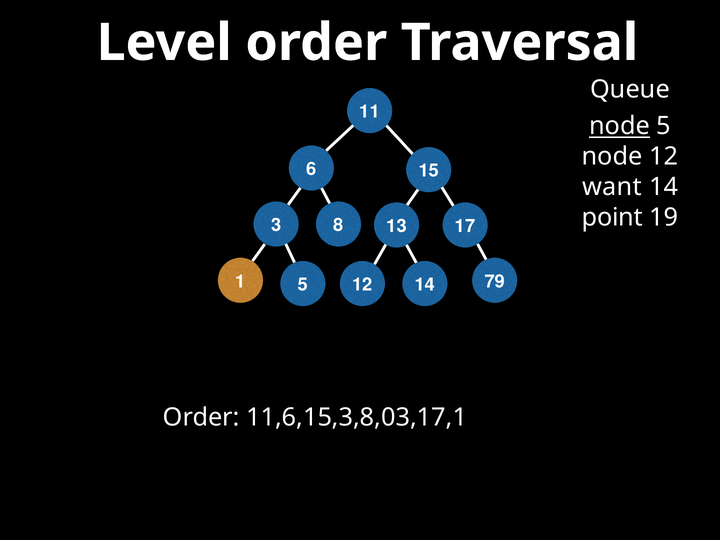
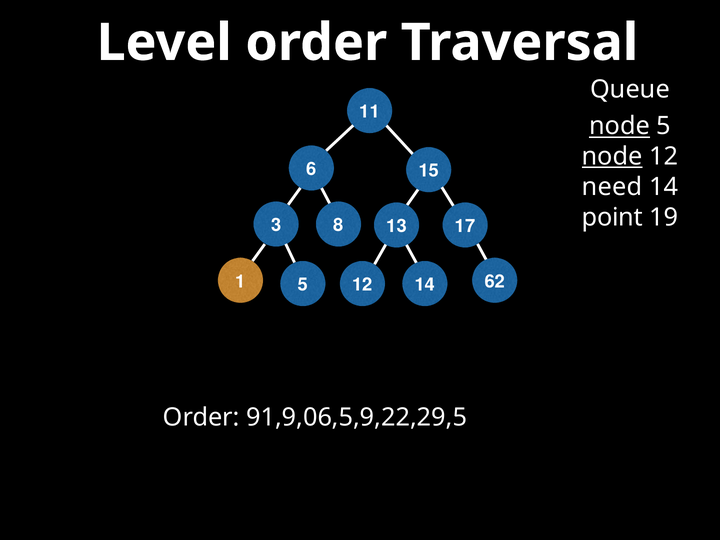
node underline: none -> present (612, 157)
want: want -> need (612, 187)
79: 79 -> 62 (495, 282)
11,6,15,3,8,03,17,1: 11,6,15,3,8,03,17,1 -> 91,9,06,5,9,22,29,5 (357, 417)
